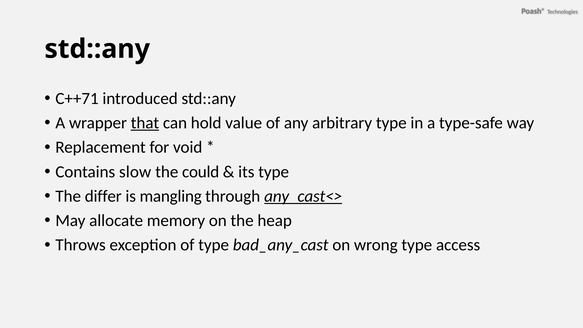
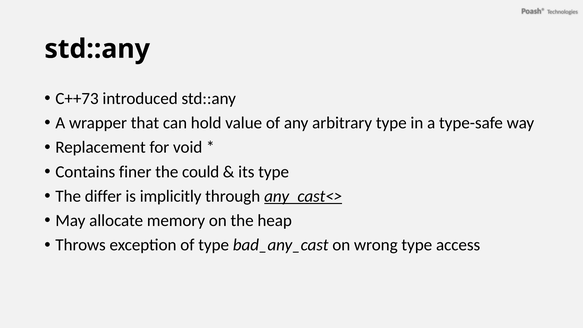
C++71: C++71 -> C++73 (77, 99)
that underline: present -> none (145, 123)
slow: slow -> finer (135, 172)
mangling: mangling -> implicitly (171, 196)
